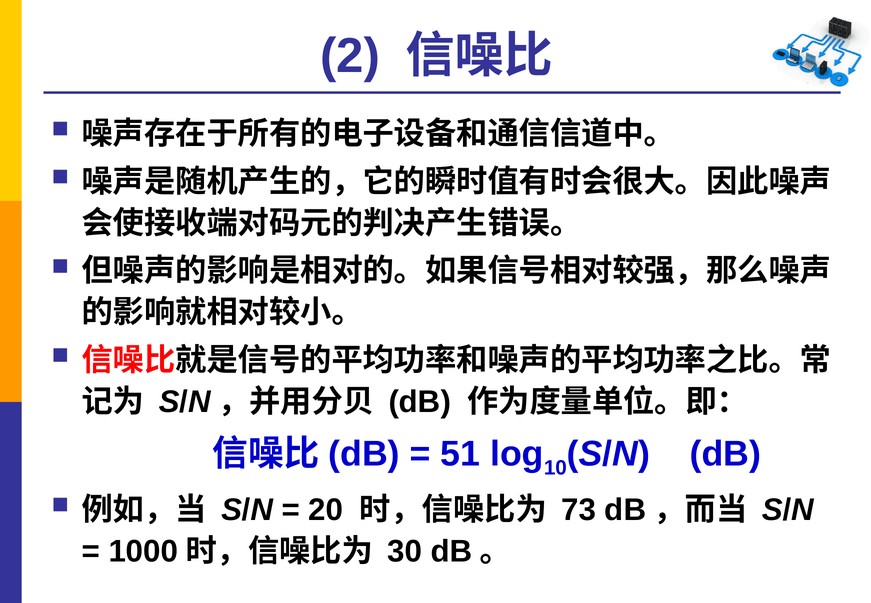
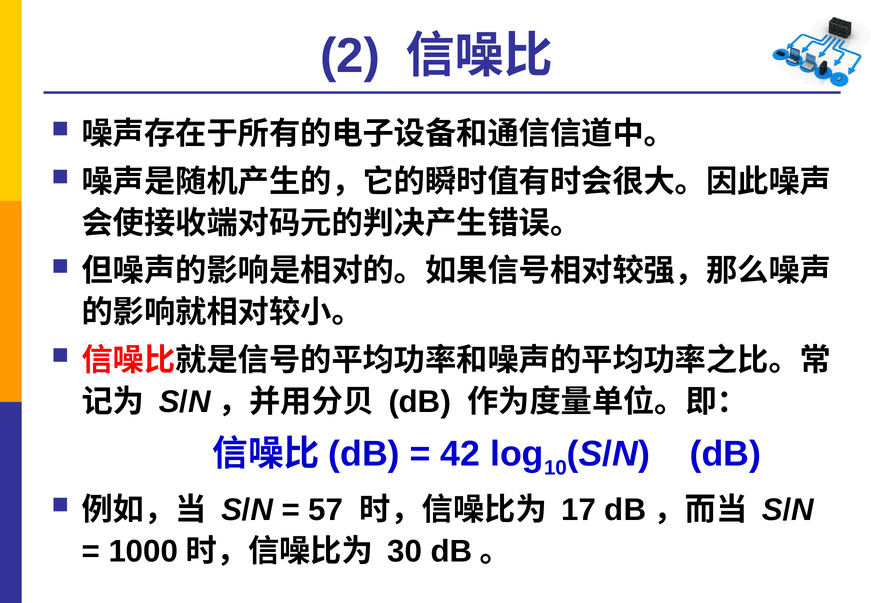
51: 51 -> 42 (460, 454)
20: 20 -> 57 (326, 510)
73: 73 -> 17 (579, 510)
